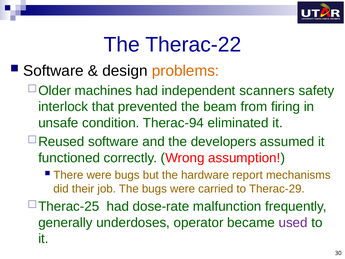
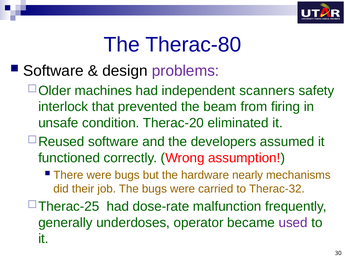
Therac-22: Therac-22 -> Therac-80 (193, 45)
problems colour: orange -> purple (186, 71)
Therac-94: Therac-94 -> Therac-20 (173, 123)
report: report -> nearly (248, 175)
Therac-29: Therac-29 -> Therac-32 (277, 189)
